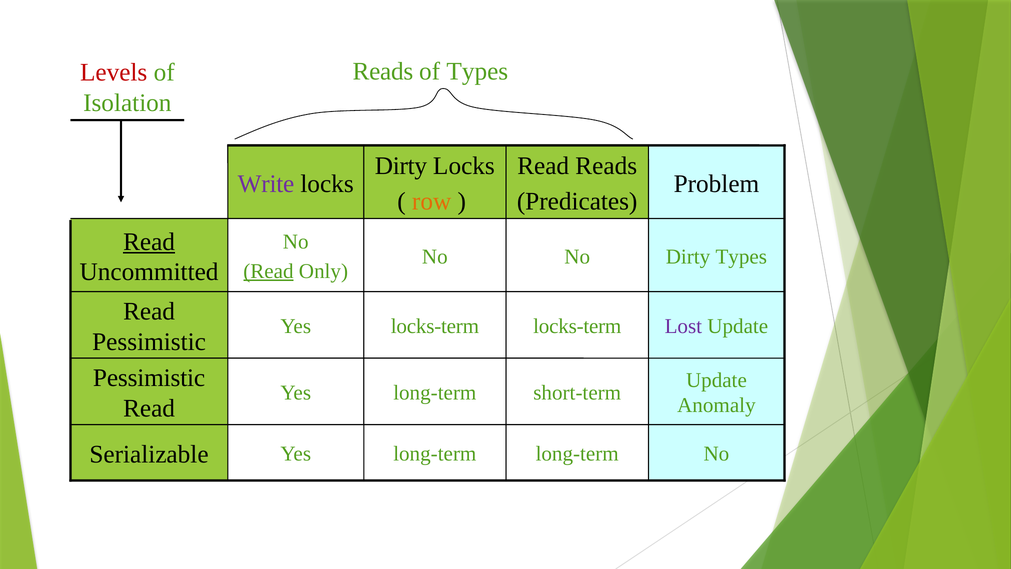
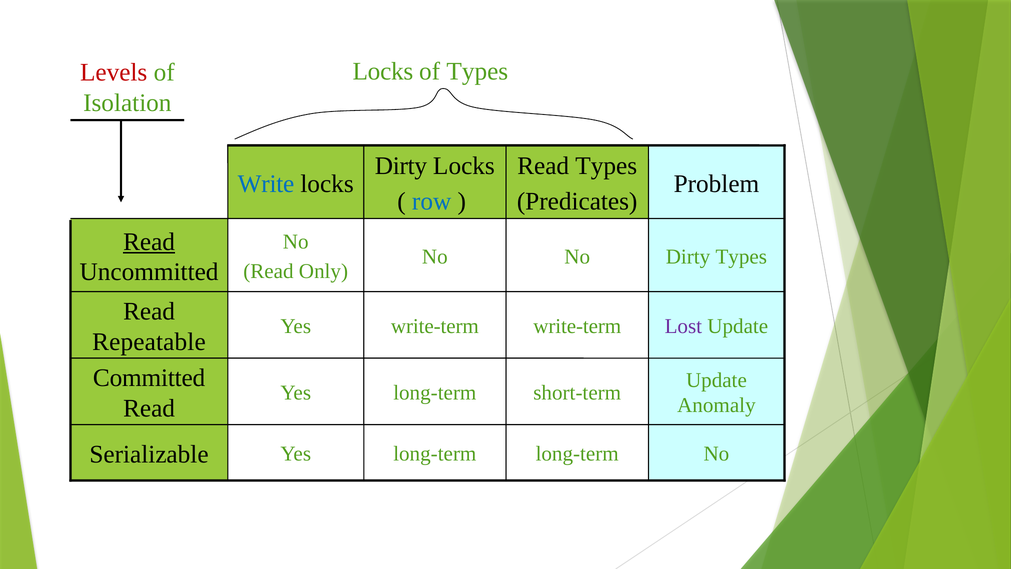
Reads: Reads -> Locks (383, 71)
Read Reads: Reads -> Types (606, 166)
Write colour: purple -> blue (266, 184)
row colour: orange -> blue (432, 201)
Read underline: present -> none (268, 271)
locks-term: locks-term -> write-term (435, 326)
locks-term: locks-term -> write-term (577, 326)
Pessimistic: Pessimistic -> Repeatable (149, 342)
Pessimistic: Pessimistic -> Committed (149, 378)
